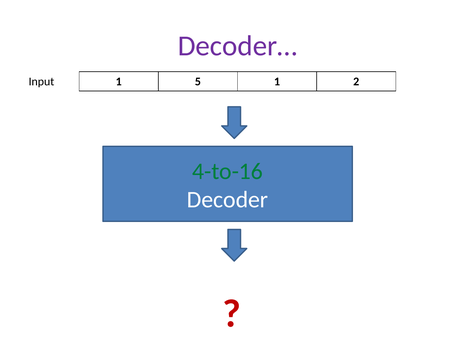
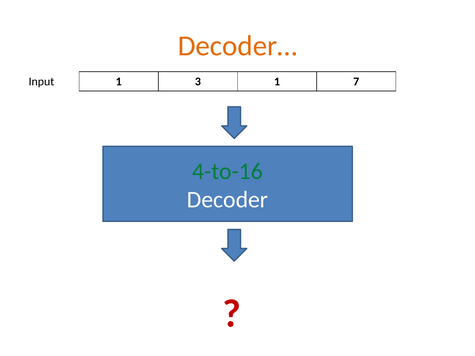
Decoder… colour: purple -> orange (237, 46)
5: 5 -> 3 (198, 82)
2: 2 -> 7 (356, 82)
